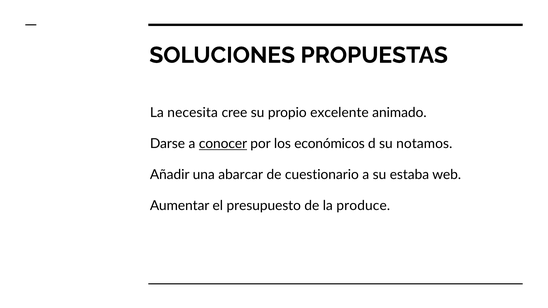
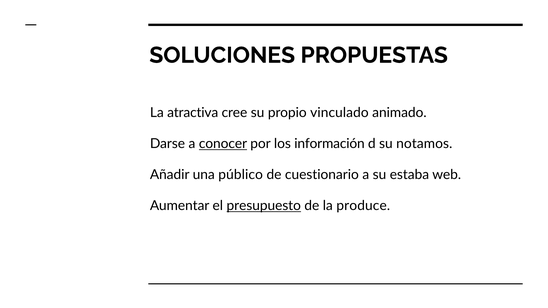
necesita: necesita -> atractiva (193, 113)
excelente: excelente -> vinculado (339, 113)
económicos: económicos -> información (330, 144)
abarcar: abarcar -> público (241, 175)
presupuesto underline: none -> present (264, 206)
